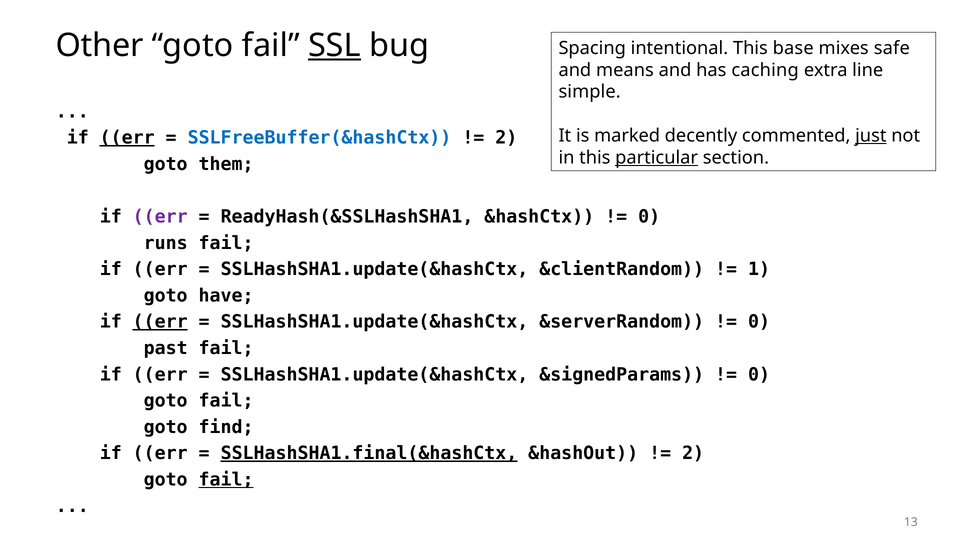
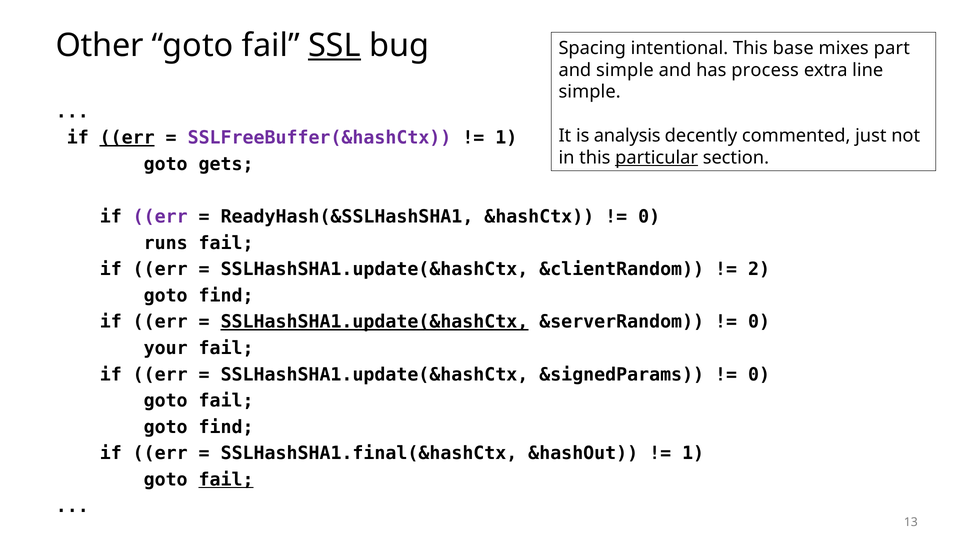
safe: safe -> part (892, 48)
and means: means -> simple (625, 70)
caching: caching -> process (765, 70)
SSLFreeBuffer(&hashCtx colour: blue -> purple (319, 138)
2: 2 -> 1 (506, 138)
marked: marked -> analysis (627, 136)
just underline: present -> none (871, 136)
them: them -> gets (226, 164)
1: 1 -> 2 (759, 269)
have: have -> find (226, 296)
err underline: present -> none (160, 322)
SSLHashSHA1.update(&hashCtx underline: none -> present (374, 322)
past: past -> your (166, 348)
SSLHashSHA1.final(&hashCtx underline: present -> none (369, 453)
2: 2 -> 1 (693, 453)
